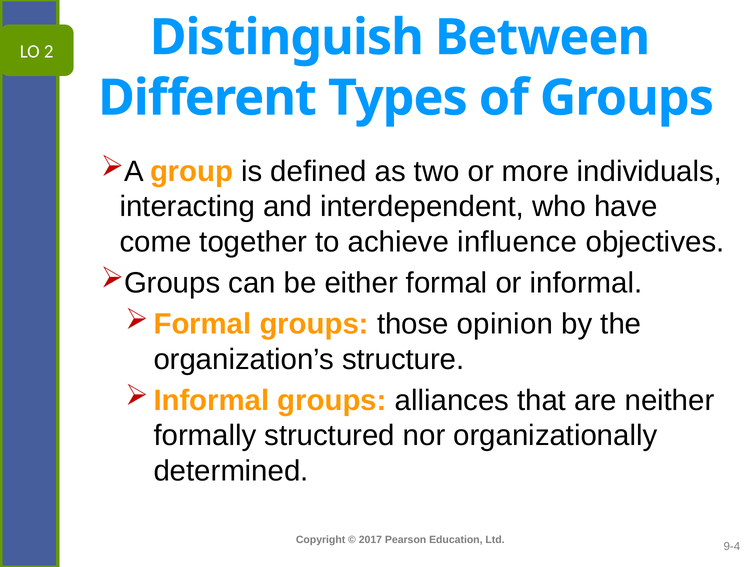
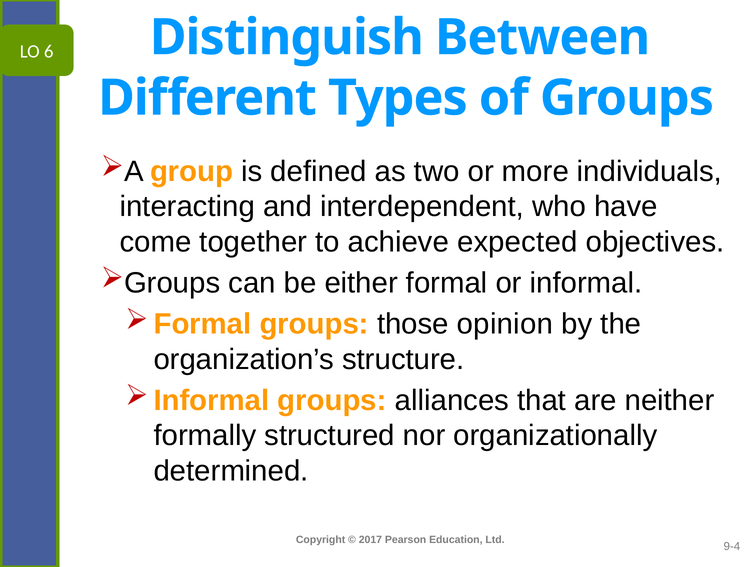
2: 2 -> 6 (49, 52)
influence: influence -> expected (517, 242)
